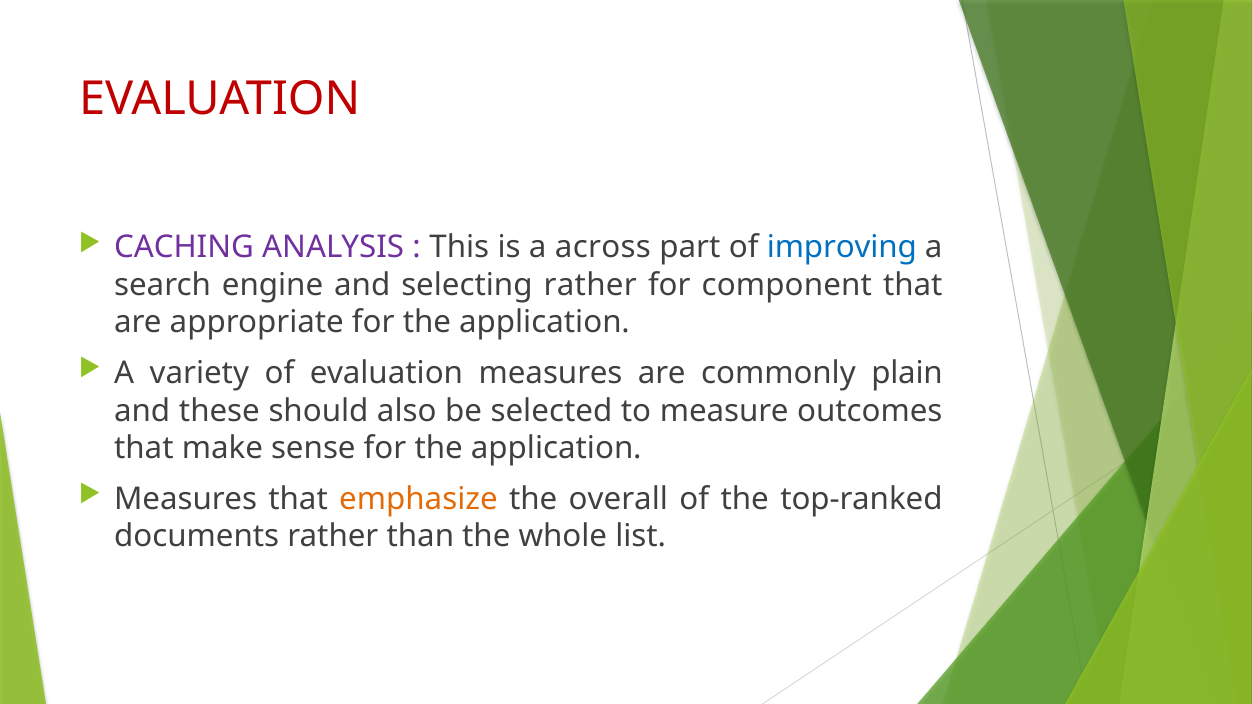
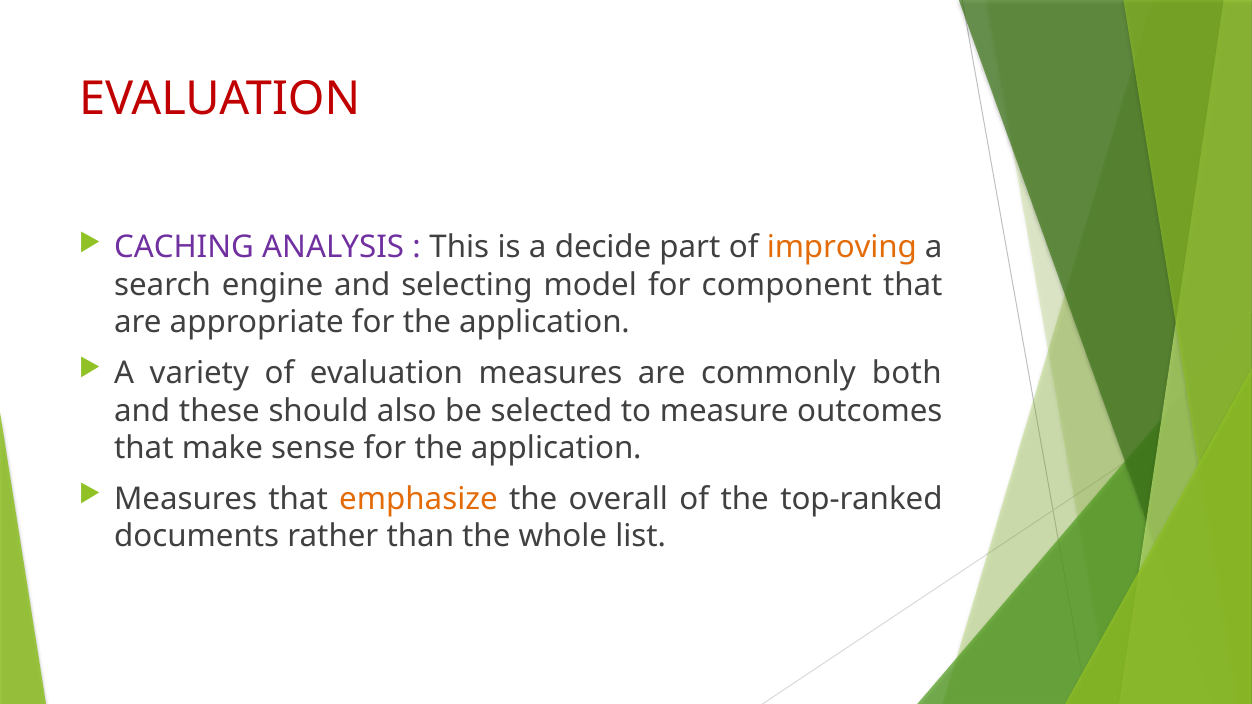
across: across -> decide (603, 248)
improving colour: blue -> orange (842, 248)
selecting rather: rather -> model (590, 285)
plain: plain -> both (907, 373)
